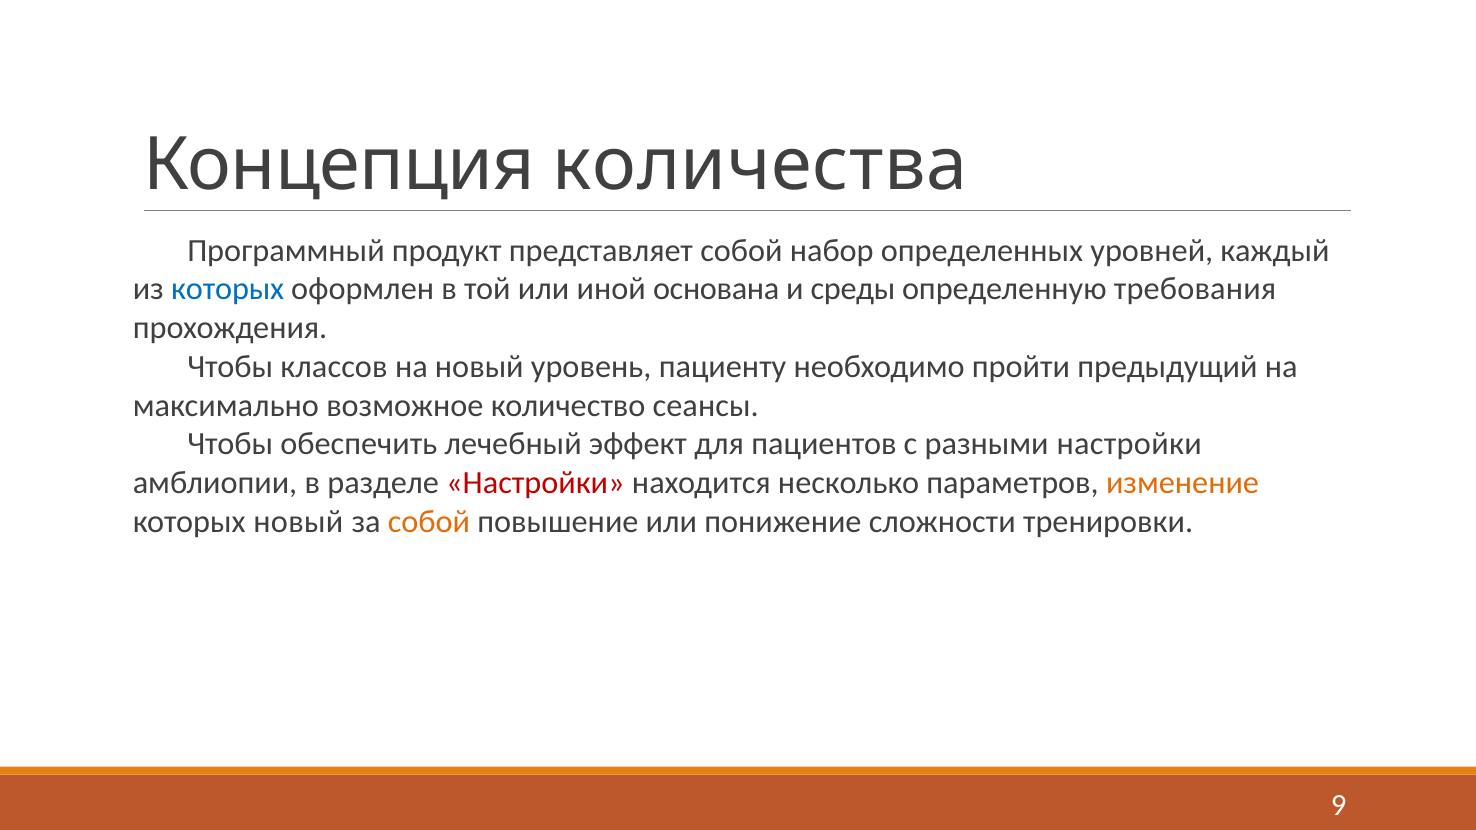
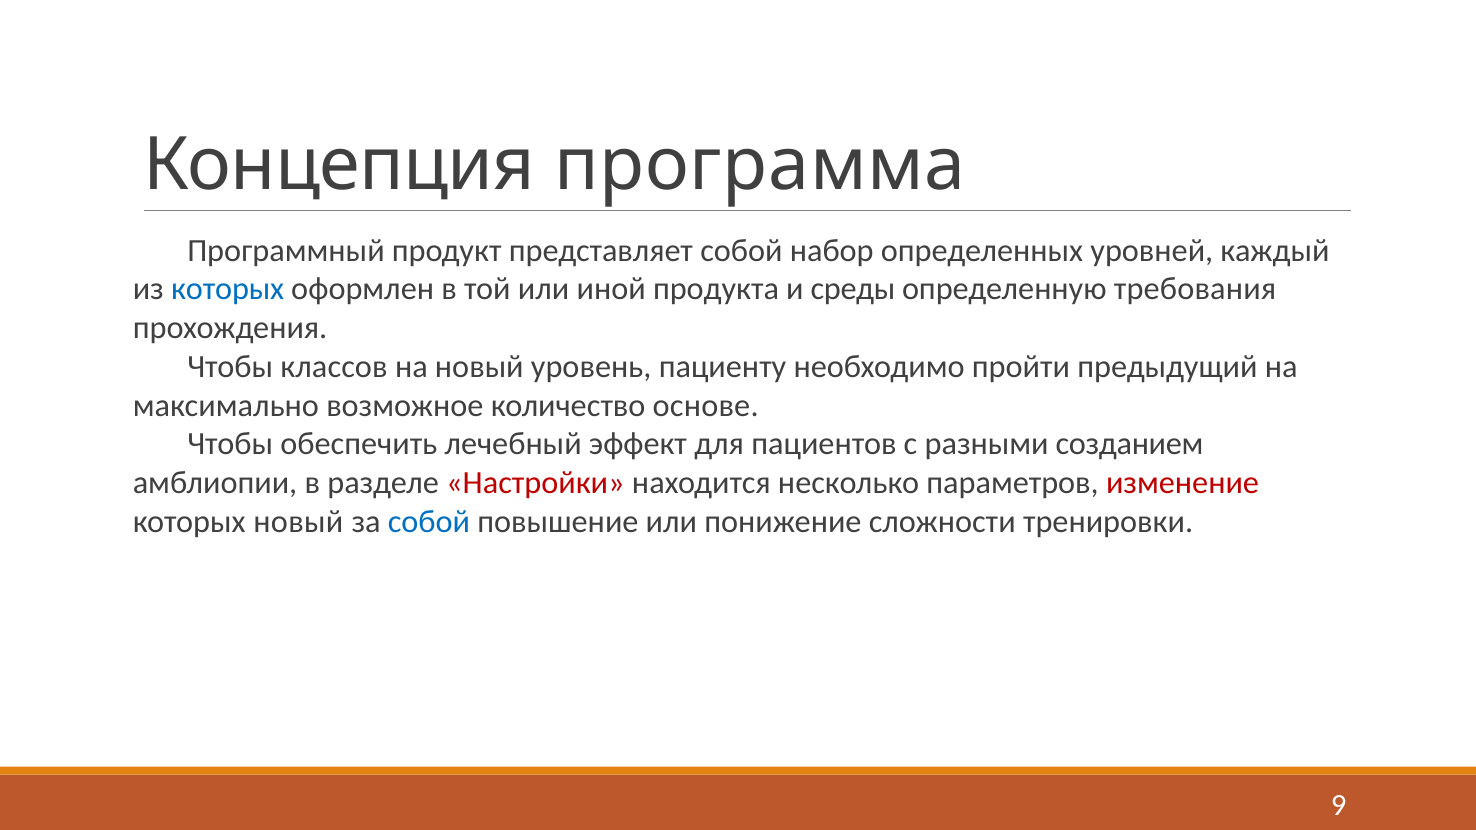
количества: количества -> программа (760, 165)
основана: основана -> продукта (716, 289)
сеансы: сеансы -> основе (706, 406)
разными настройки: настройки -> созданием (1129, 444)
изменение colour: orange -> red (1183, 483)
собой colour: orange -> blue (429, 522)
